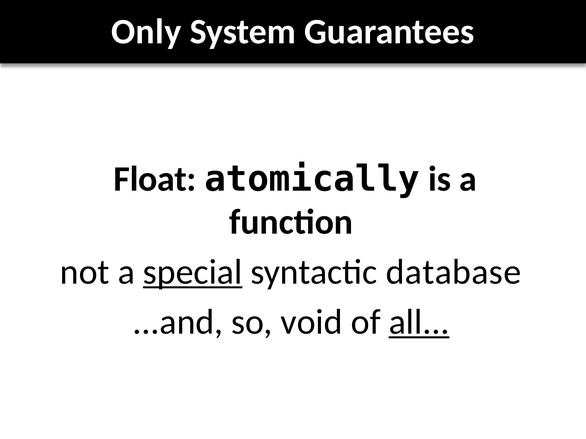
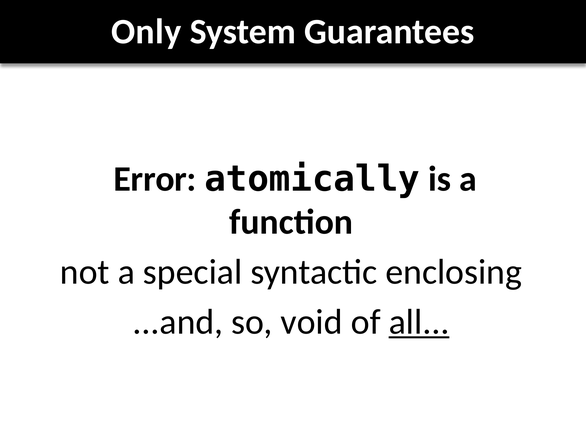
Float: Float -> Error (155, 179)
special underline: present -> none (193, 272)
database: database -> enclosing (454, 272)
